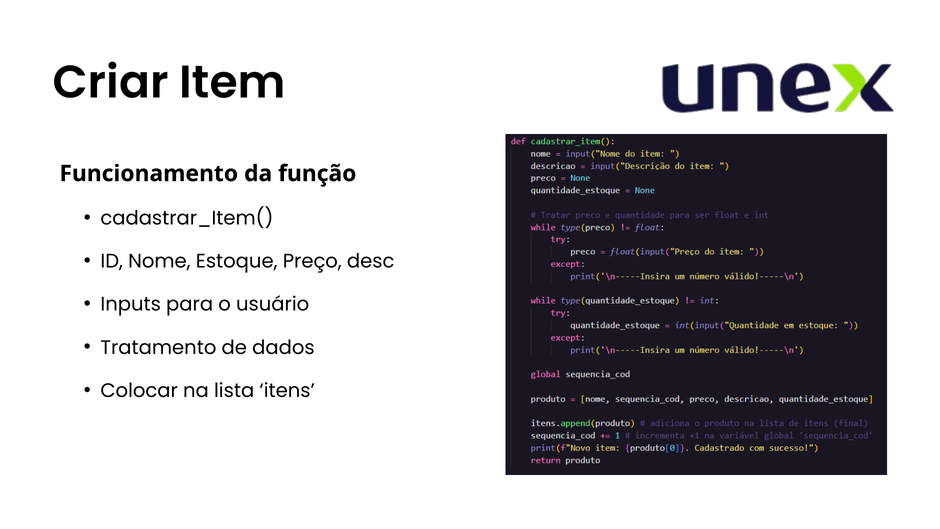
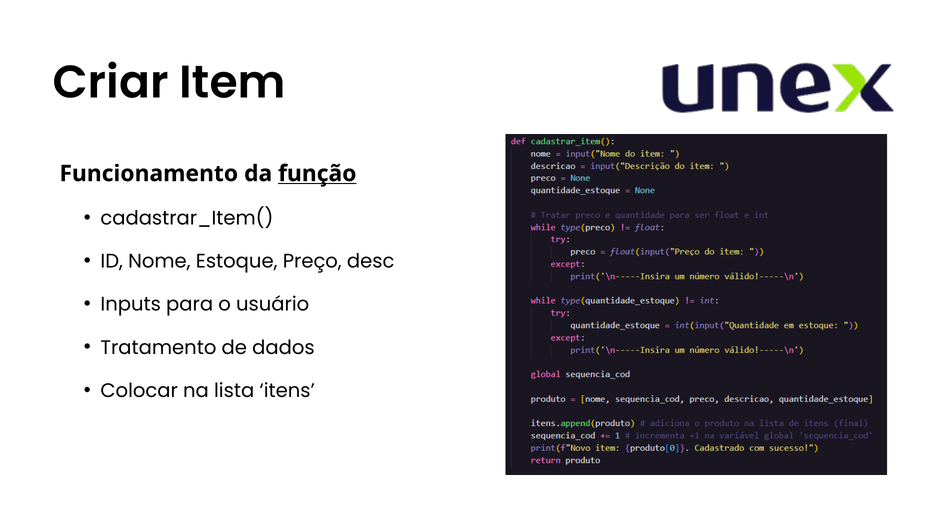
função underline: none -> present (317, 174)
